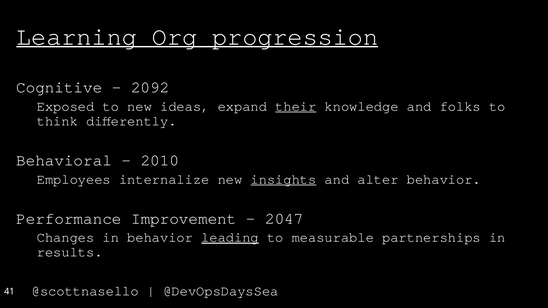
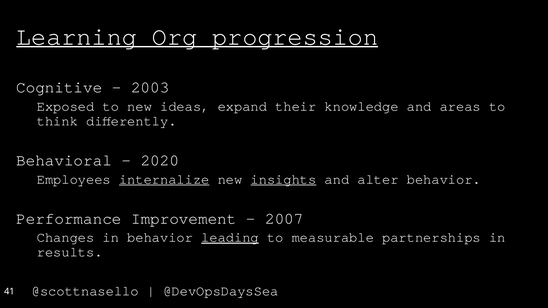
2092: 2092 -> 2003 (150, 87)
their underline: present -> none (296, 106)
folks: folks -> areas (460, 106)
2010: 2010 -> 2020 (160, 160)
internalize underline: none -> present (164, 179)
2047: 2047 -> 2007 (284, 219)
